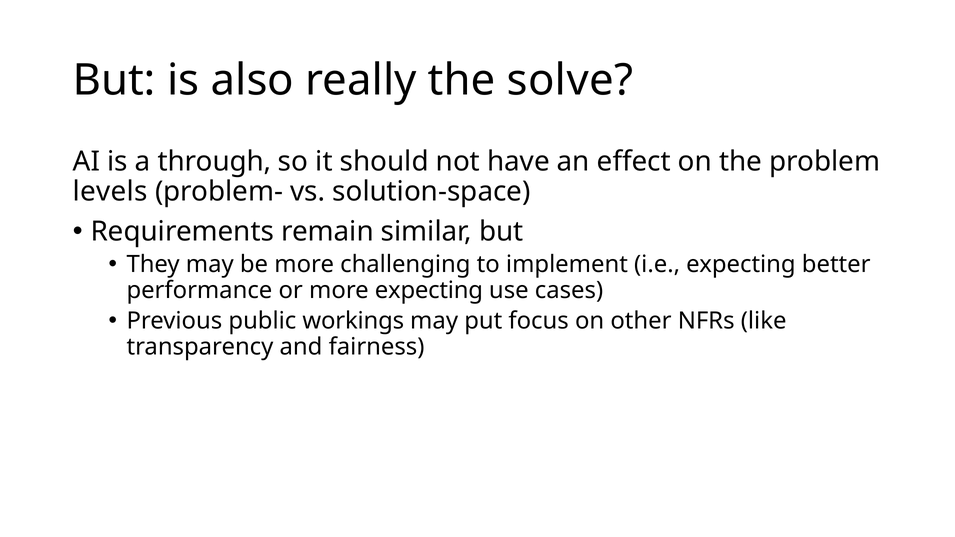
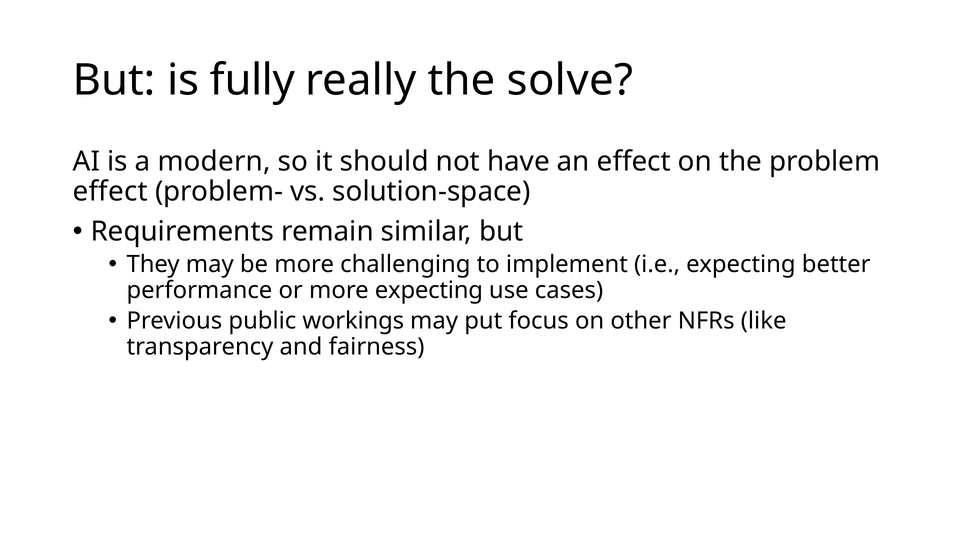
also: also -> fully (253, 80)
through: through -> modern (214, 161)
levels: levels -> effect (110, 192)
